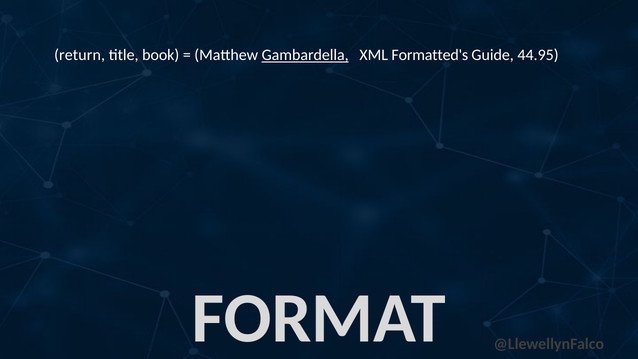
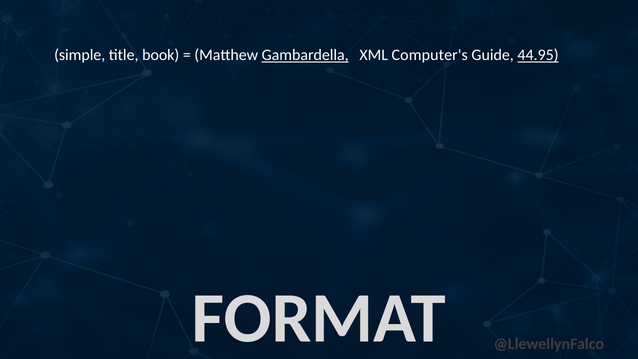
return: return -> simple (80, 55)
Formatted's: Formatted's -> Computer's (430, 55)
44.95 underline: none -> present (538, 55)
